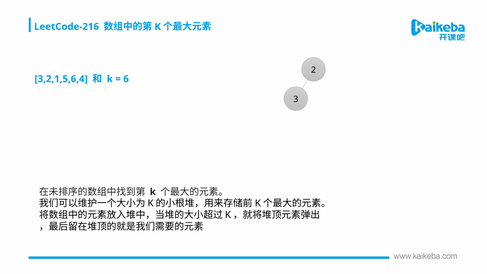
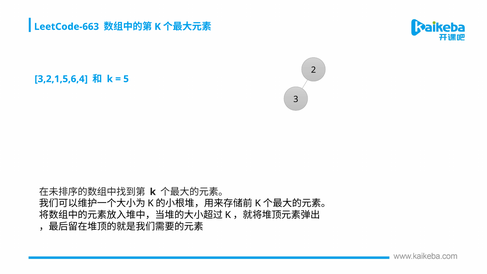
LeetCode-216: LeetCode-216 -> LeetCode-663 (67, 27)
6: 6 -> 5 (126, 79)
